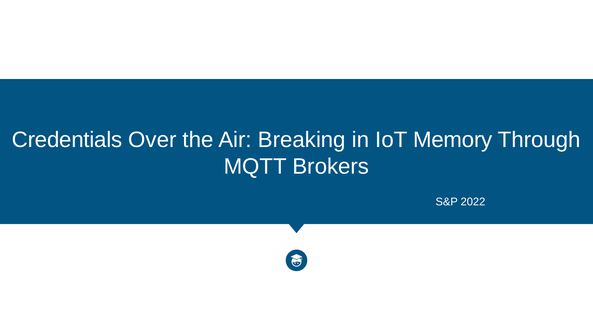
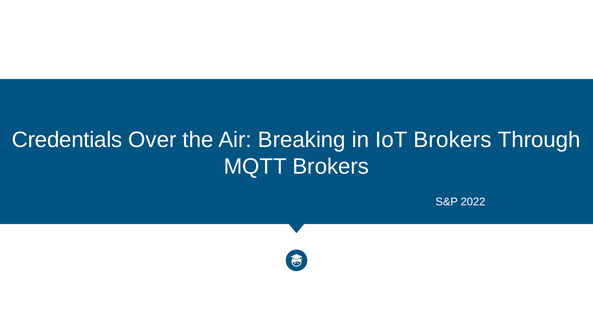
IoT Memory: Memory -> Brokers (453, 140)
